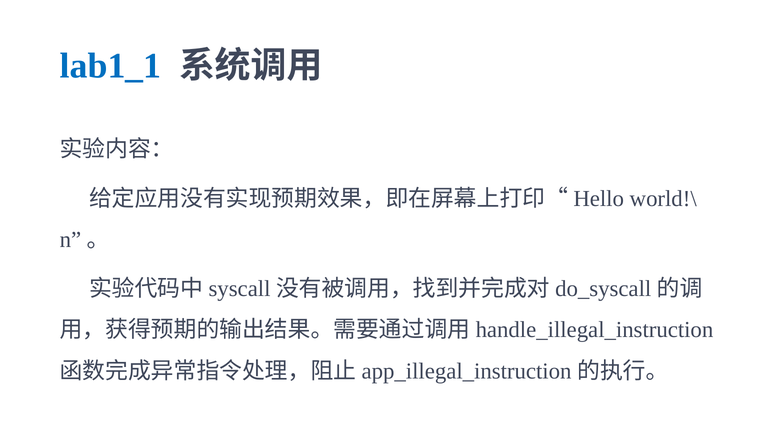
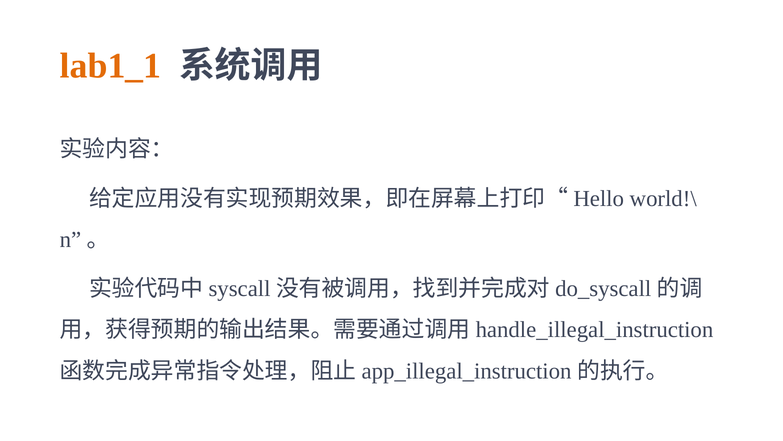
lab1_1 colour: blue -> orange (111, 66)
